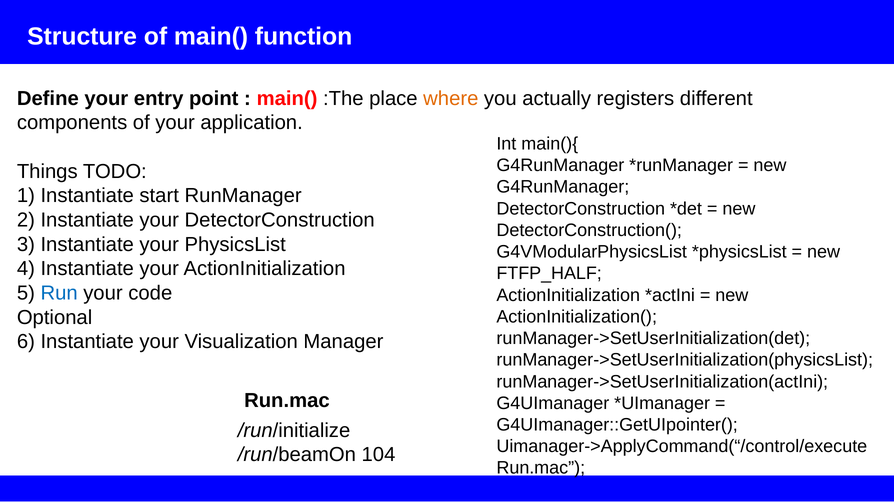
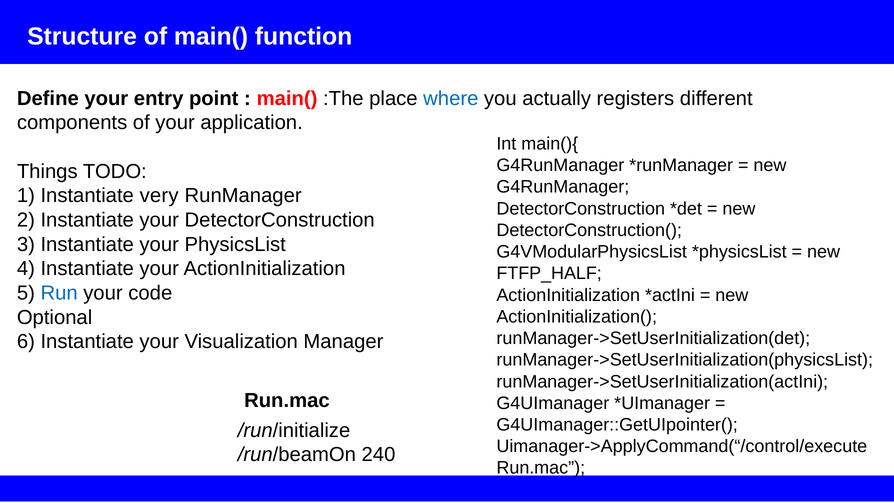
where colour: orange -> blue (451, 98)
start: start -> very (159, 196)
104: 104 -> 240 (378, 455)
